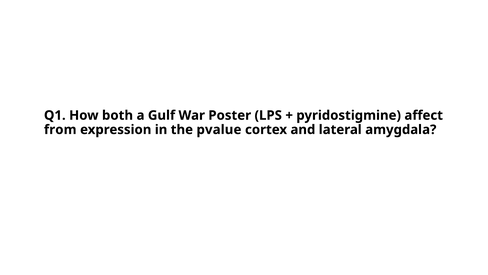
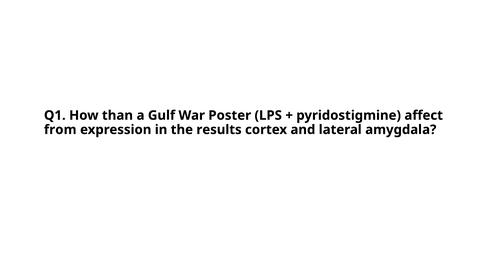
both: both -> than (117, 115)
pvalue: pvalue -> results (219, 129)
